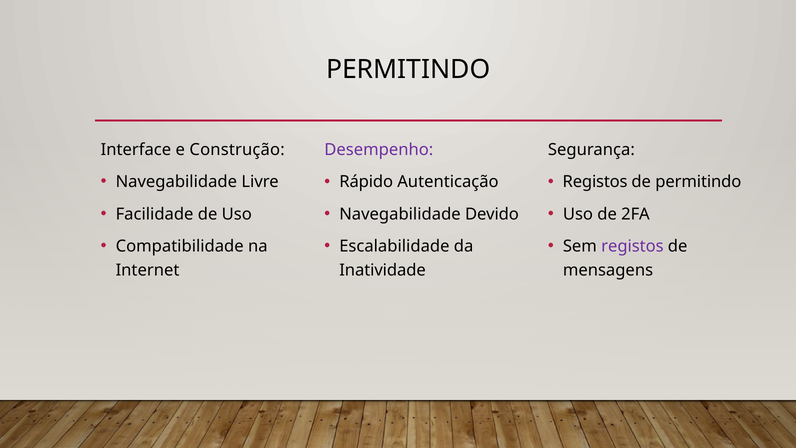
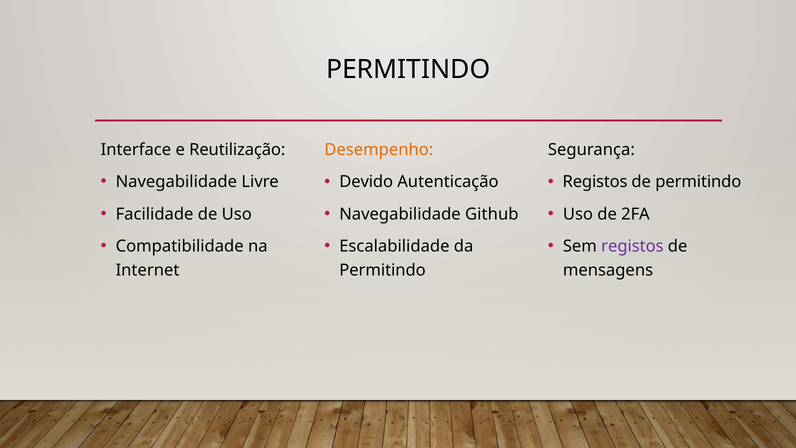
Construção: Construção -> Reutilização (237, 150)
Desempenho colour: purple -> orange (379, 150)
Rápido: Rápido -> Devido (366, 182)
Devido: Devido -> Github (492, 214)
Inatividade: Inatividade -> Permitindo (383, 270)
